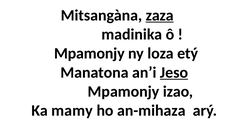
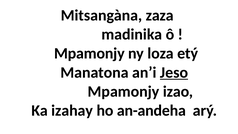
zaza underline: present -> none (160, 15)
mamy: mamy -> izahay (72, 110)
an-mihaza: an-mihaza -> an-andeha (151, 110)
